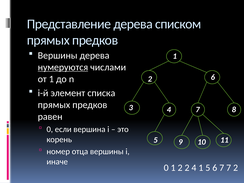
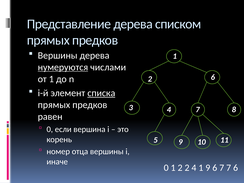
списка underline: none -> present (101, 93)
1 5: 5 -> 9 (208, 168)
7 2: 2 -> 6 (236, 168)
